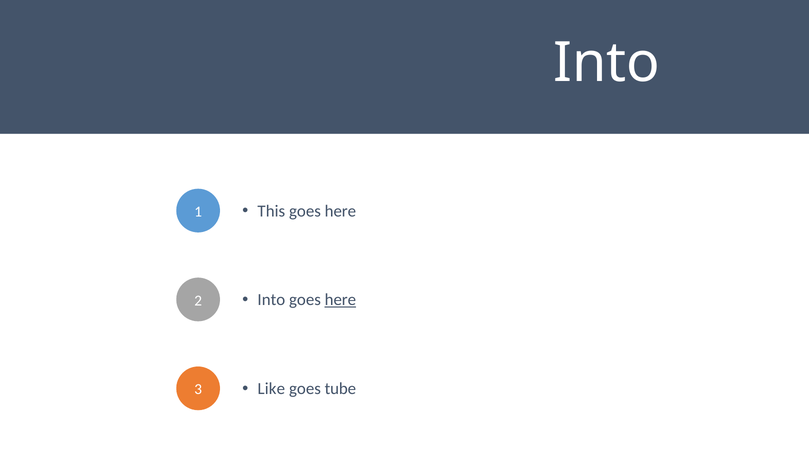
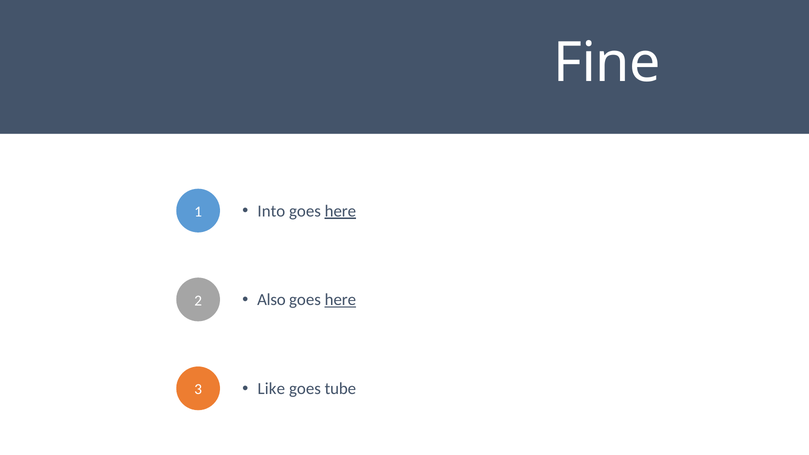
Into: Into -> Fine (607, 63)
This: This -> Into (271, 211)
here underline: none -> present (340, 211)
Into: Into -> Also (271, 300)
